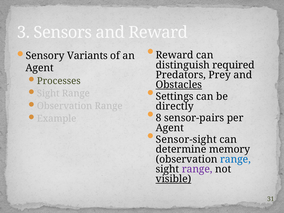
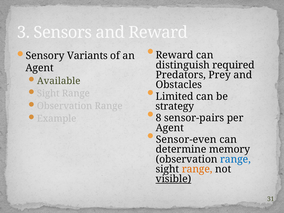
Processes: Processes -> Available (59, 81)
Obstacles underline: present -> none (179, 85)
Settings: Settings -> Limited (175, 96)
directly: directly -> strategy (175, 106)
Sensor-sight: Sensor-sight -> Sensor-even (186, 140)
range colour: purple -> orange (197, 169)
